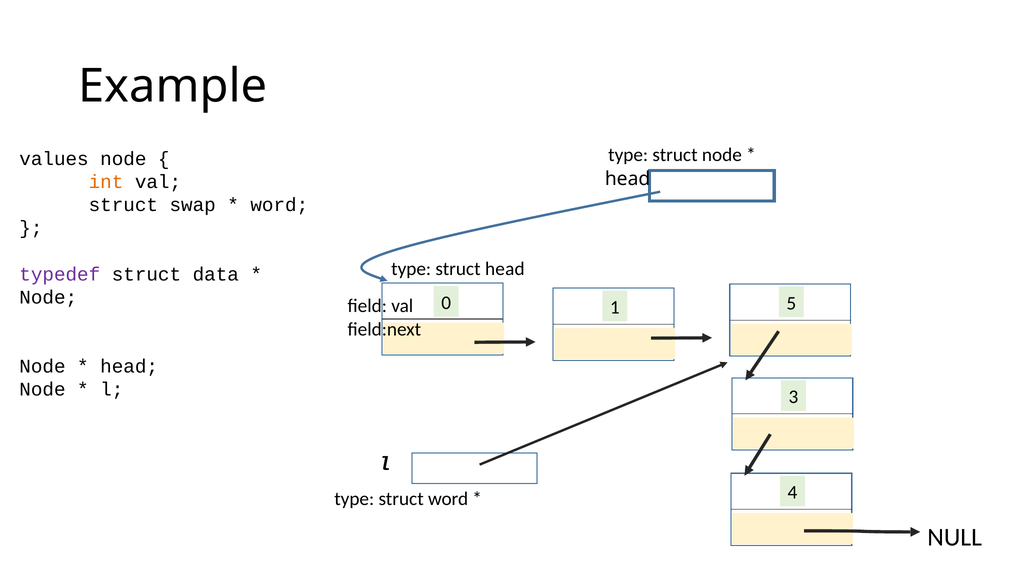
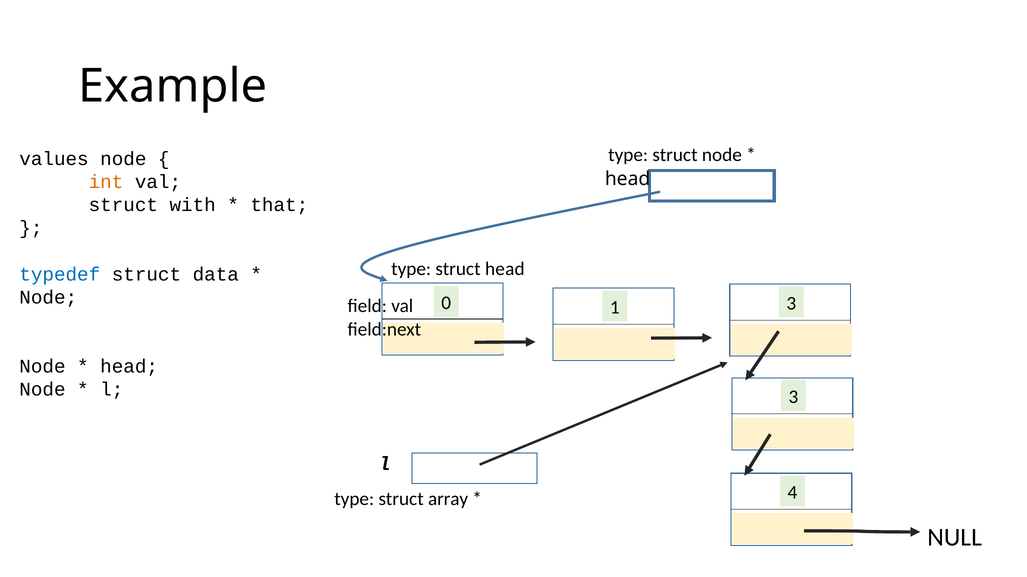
swap: swap -> with (193, 205)
word: word -> that (279, 205)
typedef colour: purple -> blue (60, 275)
1 5: 5 -> 3 (791, 304)
struct word: word -> array (448, 500)
